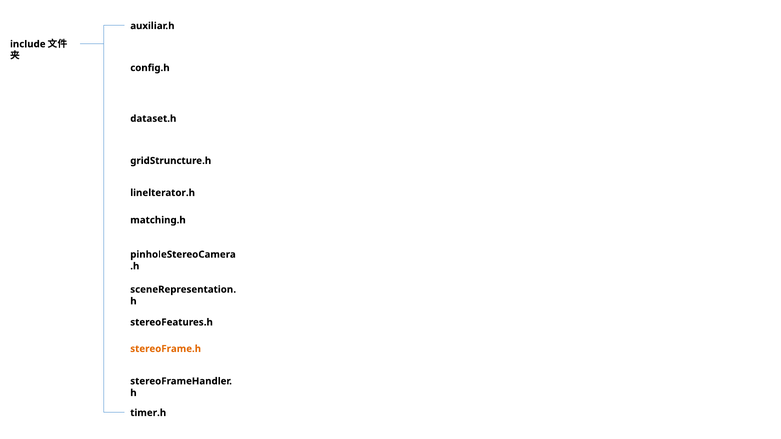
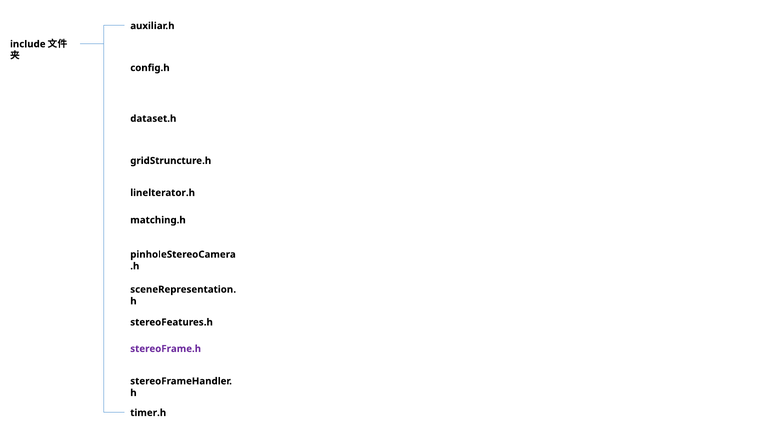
stereoFrame.h colour: orange -> purple (166, 349)
